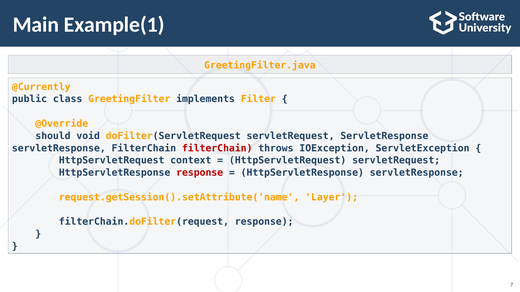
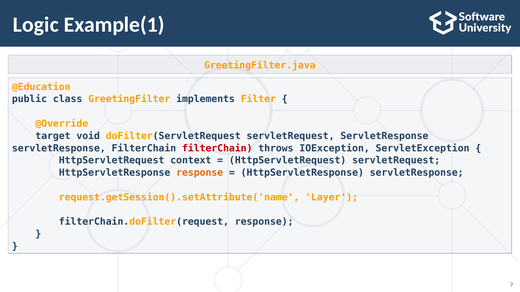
Main: Main -> Logic (36, 25)
@Currently: @Currently -> @Education (41, 87)
should: should -> target (53, 136)
response colour: red -> orange (200, 173)
